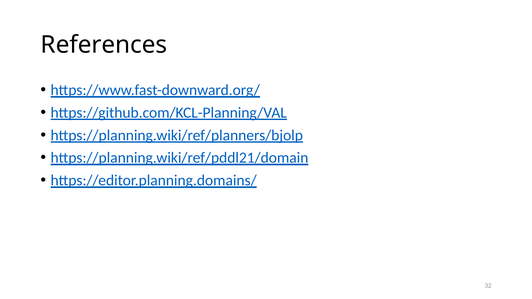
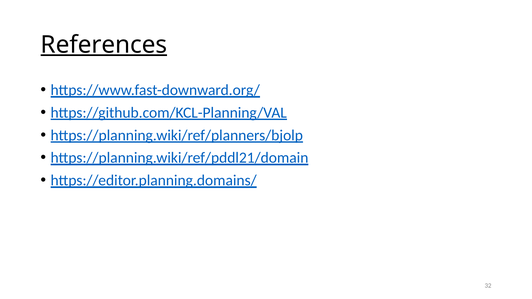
References underline: none -> present (104, 45)
